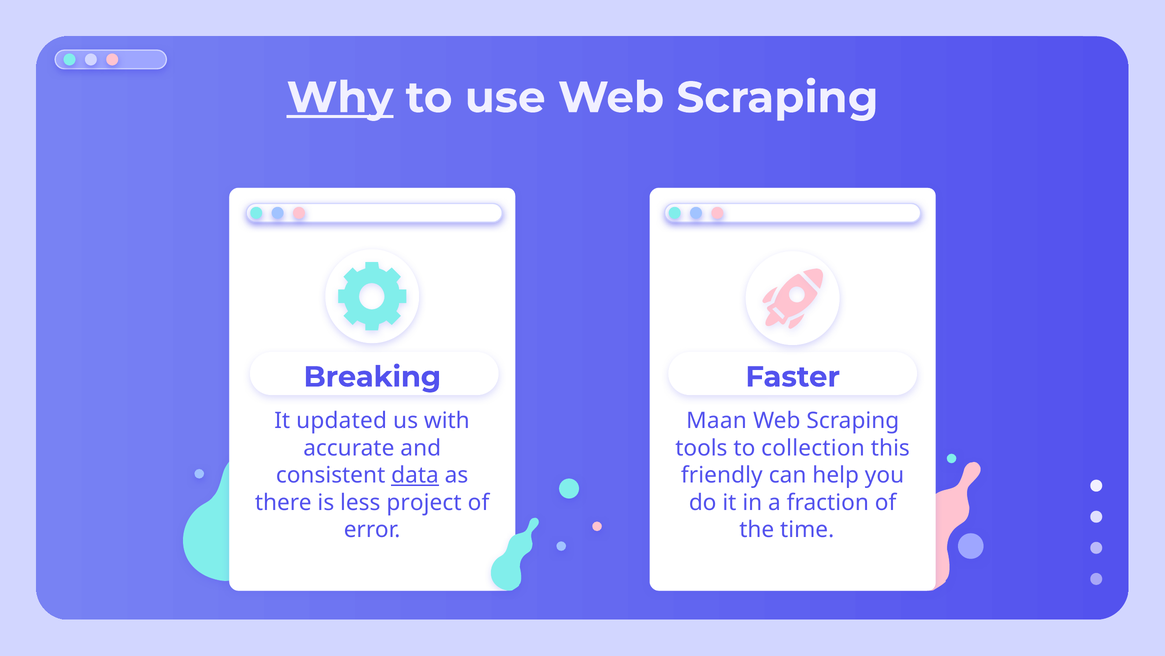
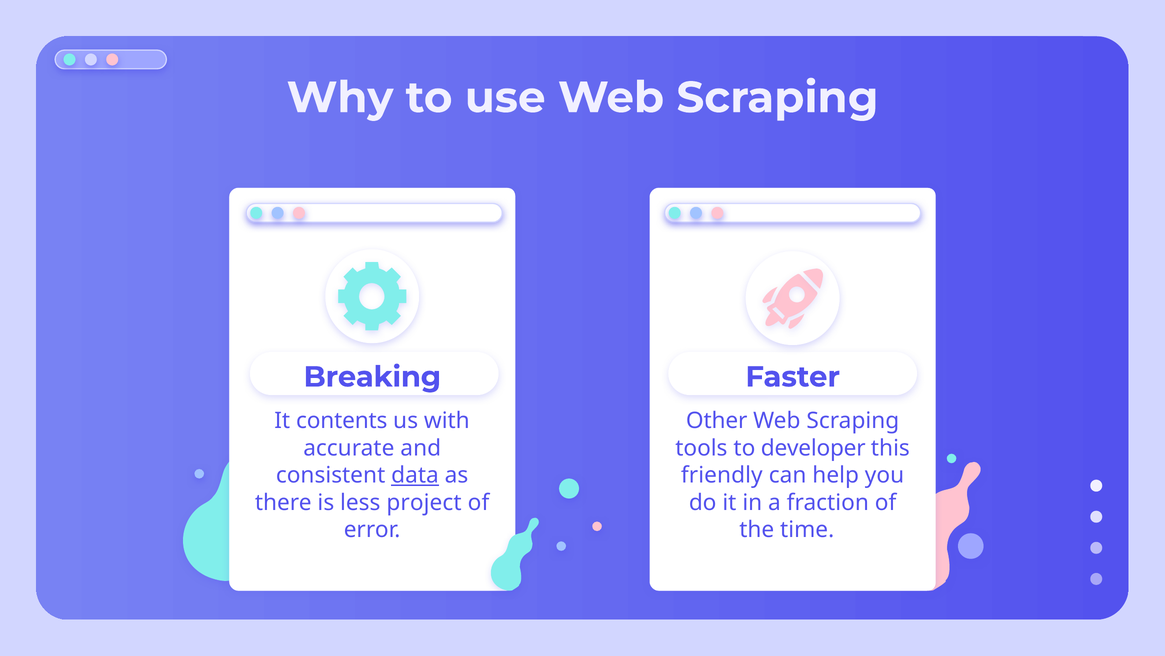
Why underline: present -> none (340, 98)
updated: updated -> contents (342, 420)
Maan: Maan -> Other (717, 420)
collection: collection -> developer (813, 448)
